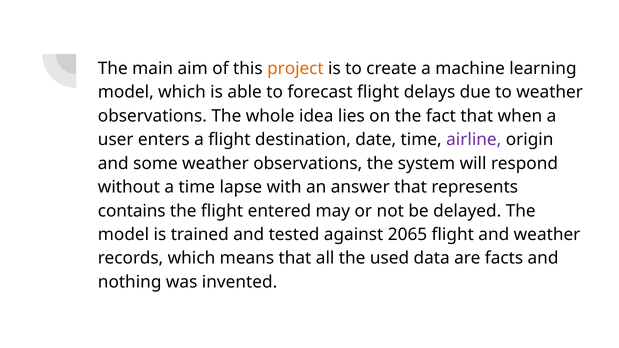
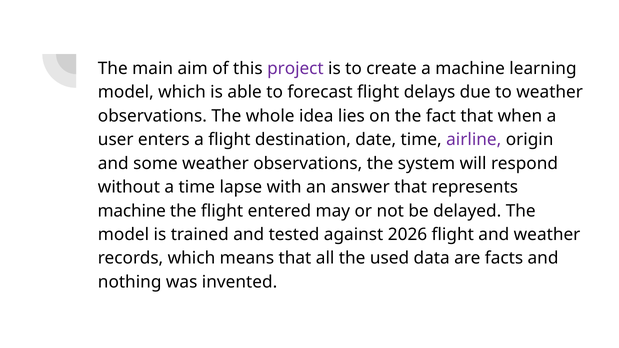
project colour: orange -> purple (295, 69)
contains: contains -> machine (132, 211)
2065: 2065 -> 2026 (407, 235)
